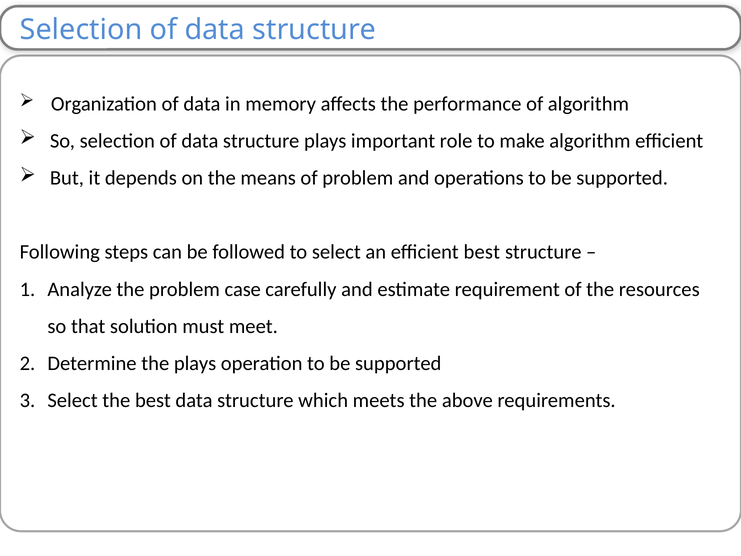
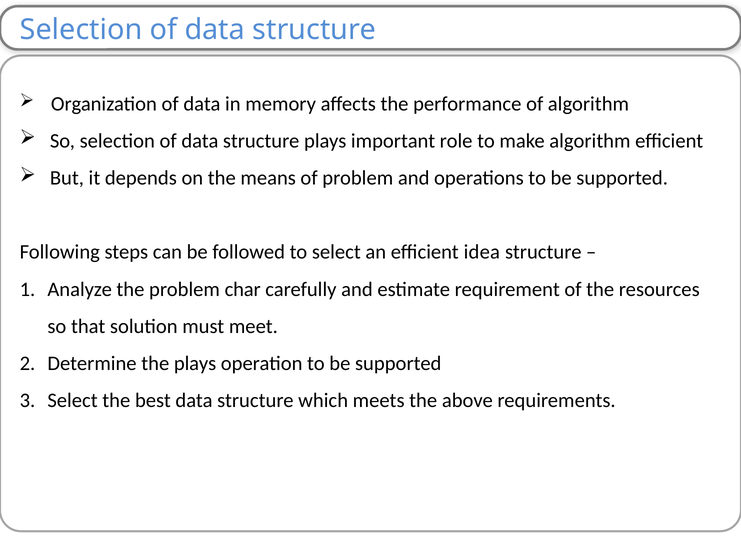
efficient best: best -> idea (482, 252)
case: case -> char (243, 289)
